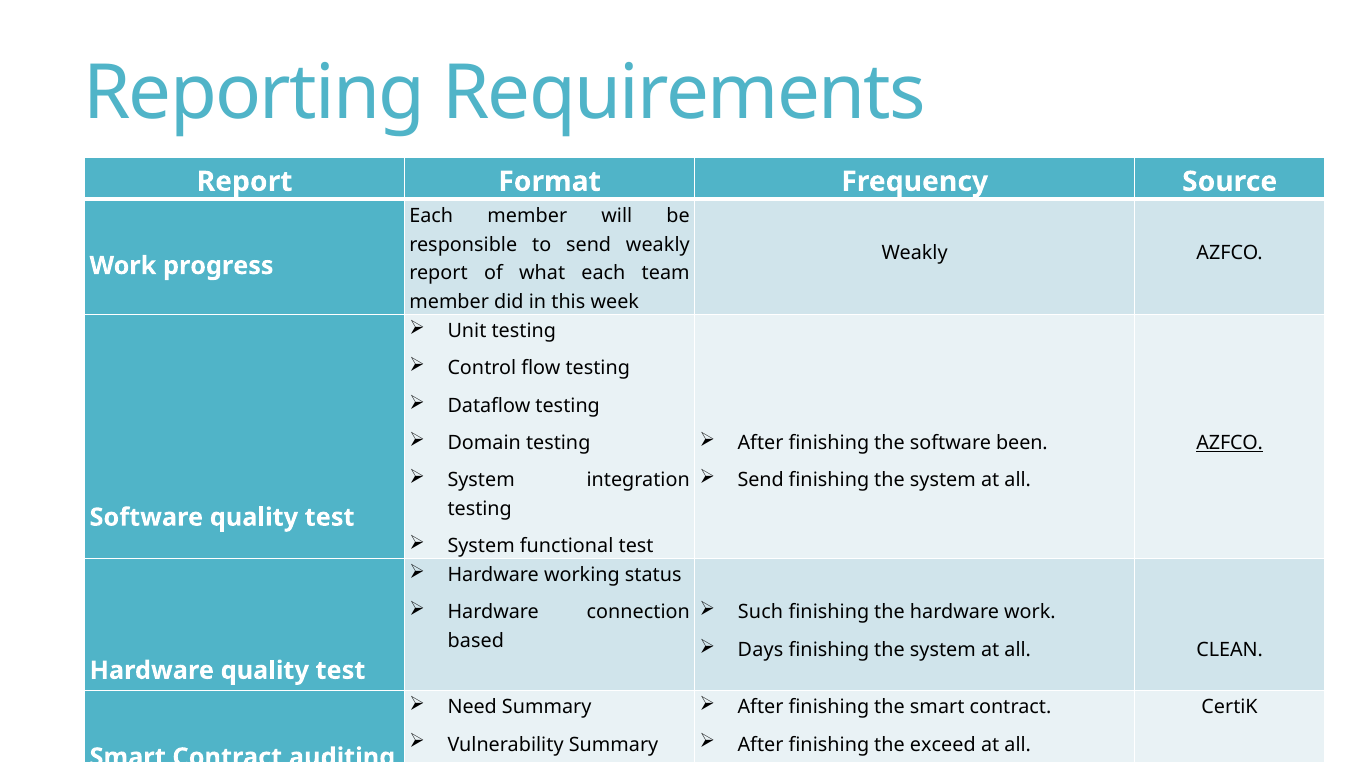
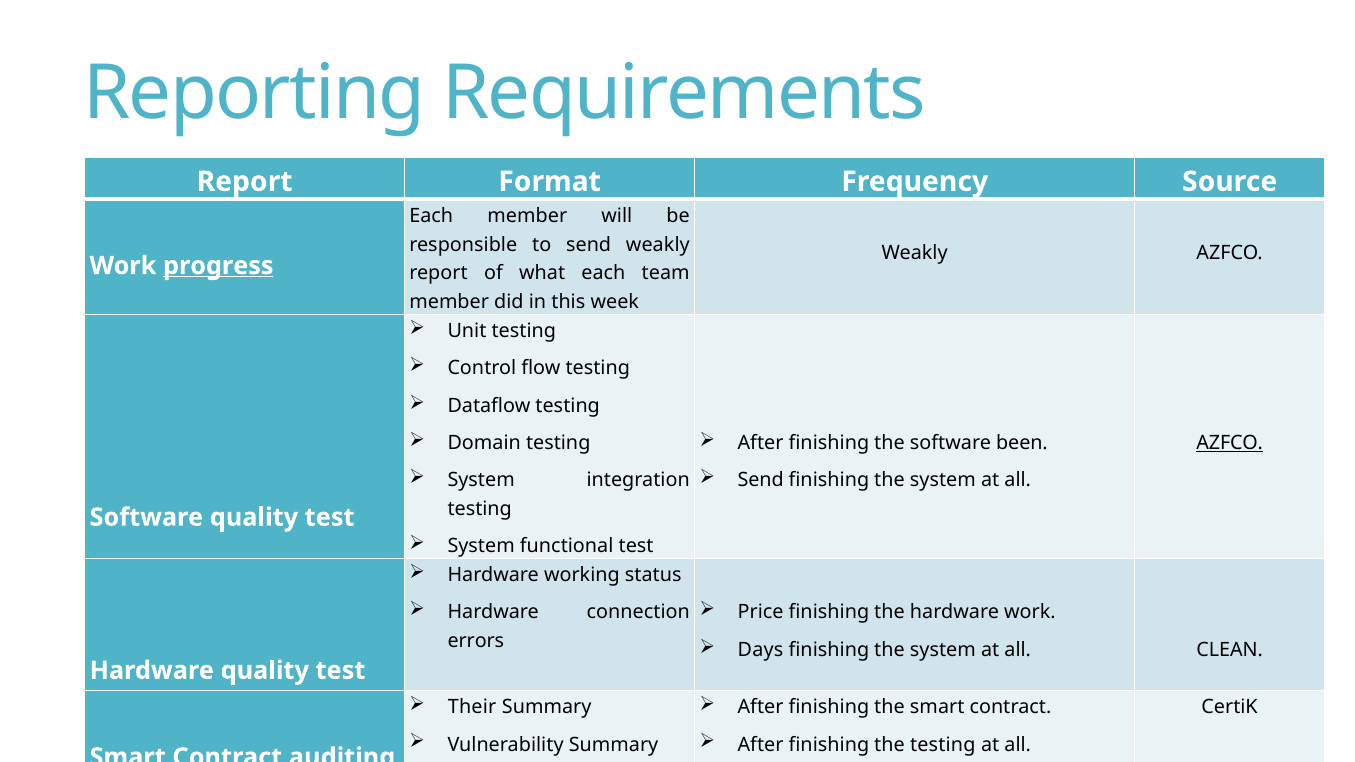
progress underline: none -> present (218, 266)
Such: Such -> Price (761, 612)
based: based -> errors (476, 641)
Need: Need -> Their (472, 707)
the exceed: exceed -> testing (943, 745)
